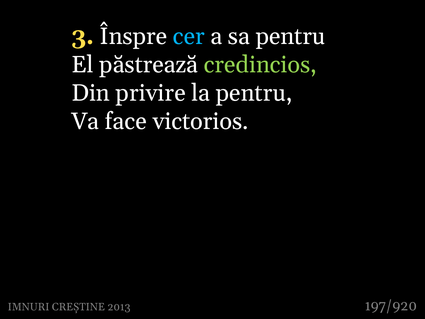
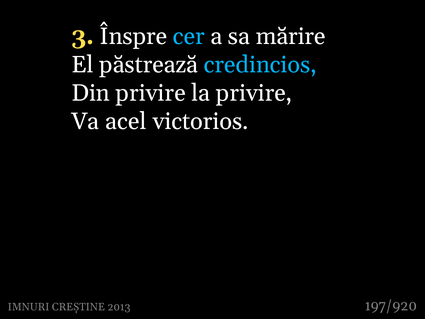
sa pentru: pentru -> mărire (291, 36)
credincios colour: light green -> light blue (260, 65)
la pentru: pentru -> privire (254, 93)
face: face -> acel (126, 121)
